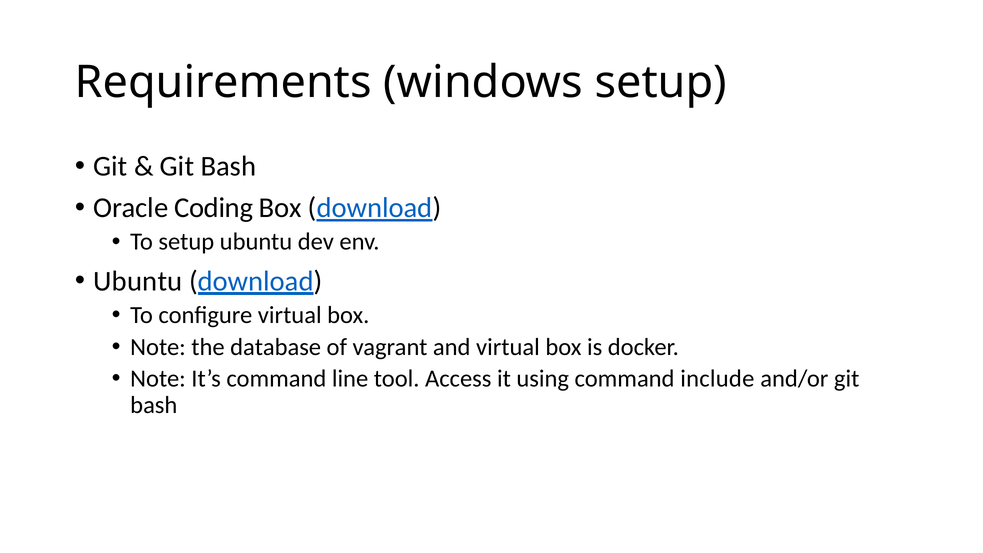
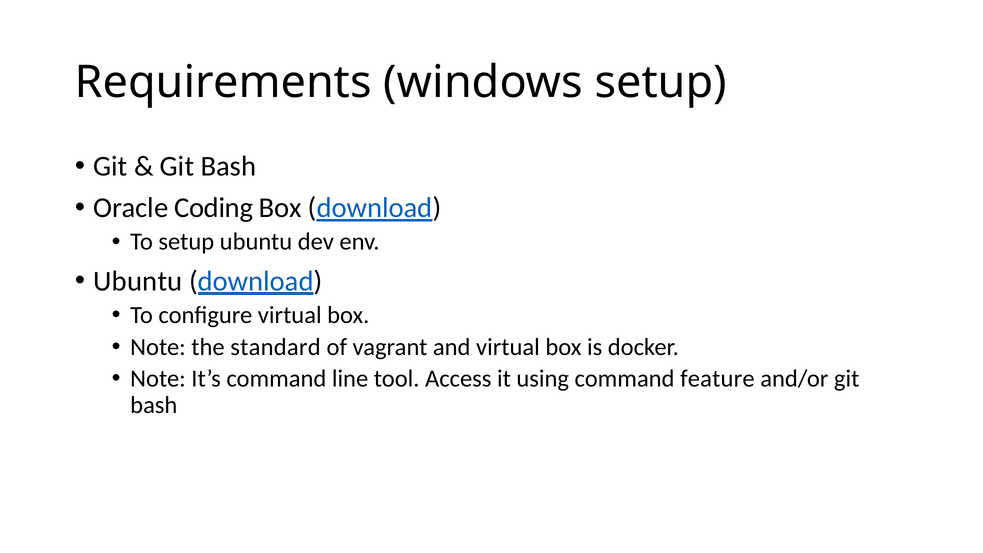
database: database -> standard (276, 347)
include: include -> feature (717, 379)
